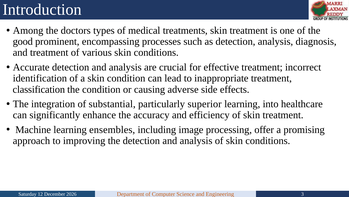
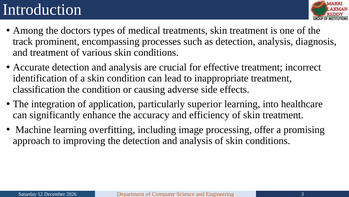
good: good -> track (23, 41)
substantial: substantial -> application (112, 104)
ensembles: ensembles -> overfitting (112, 129)
